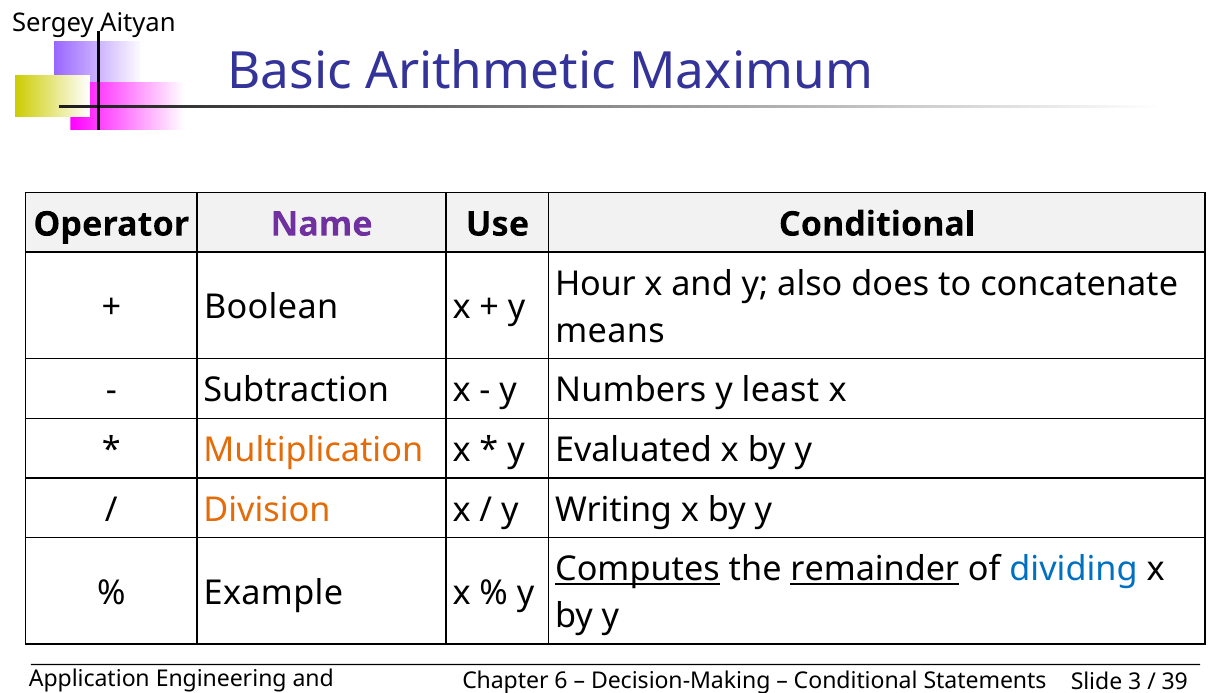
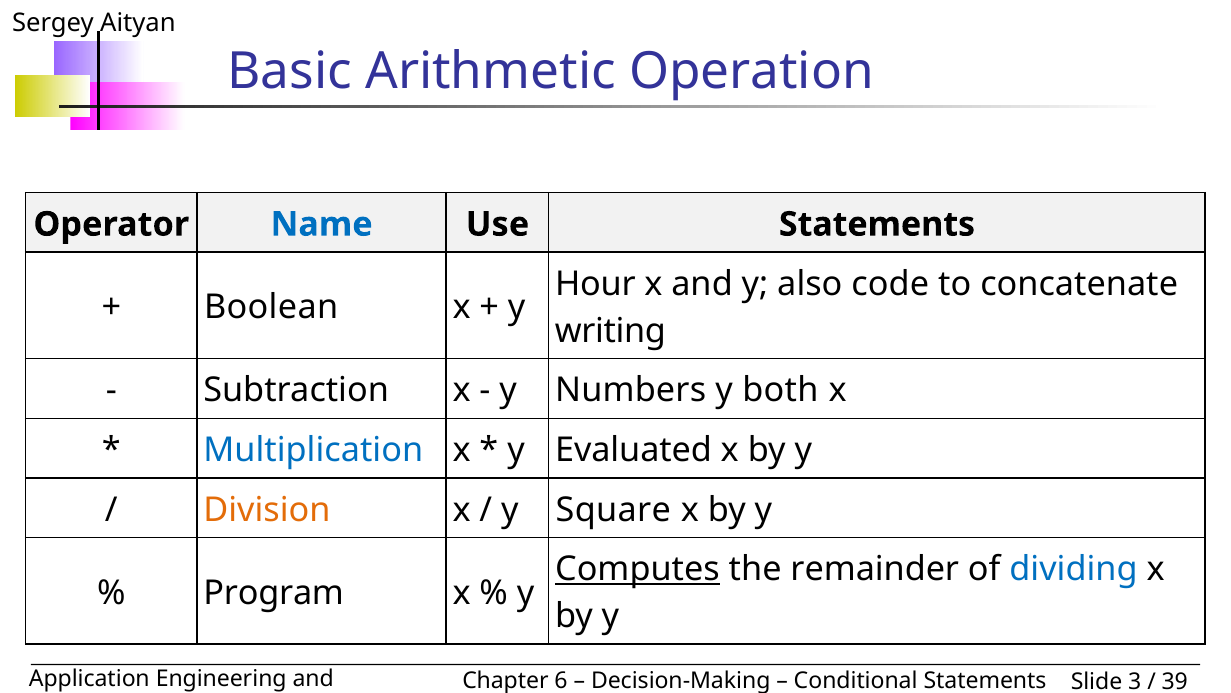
Maximum: Maximum -> Operation (751, 71)
Name colour: purple -> blue (322, 224)
Use Conditional: Conditional -> Statements (877, 224)
does: does -> code (890, 284)
means: means -> writing (610, 331)
least: least -> both (780, 390)
Multiplication colour: orange -> blue (313, 450)
Writing: Writing -> Square (613, 509)
remainder underline: present -> none (875, 569)
Example: Example -> Program (274, 592)
